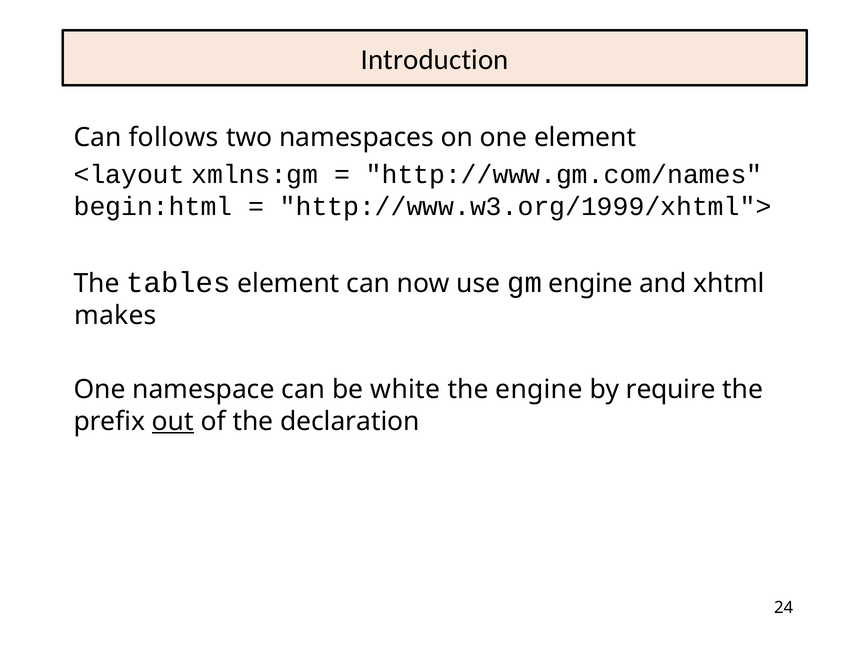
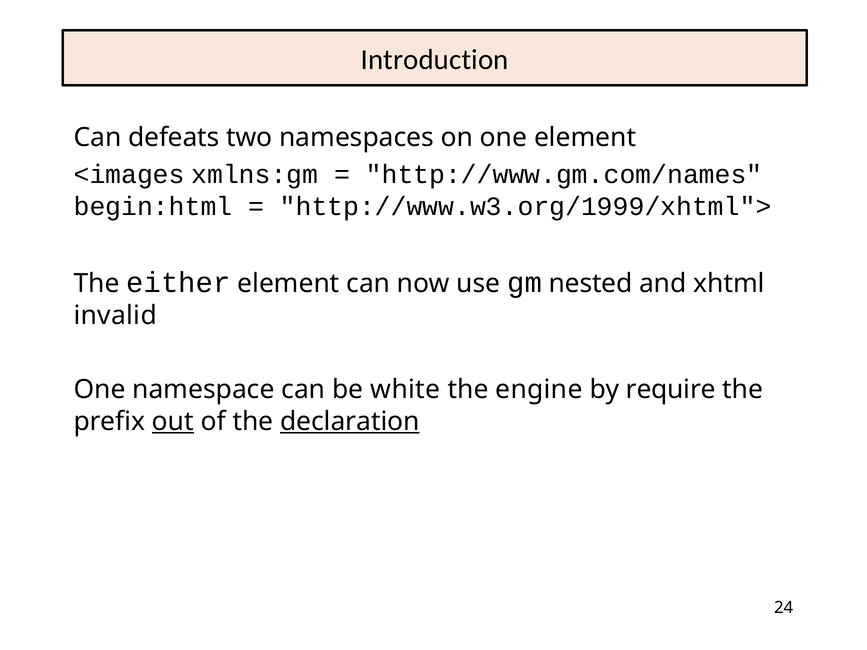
follows: follows -> defeats (174, 138)
<layout: <layout -> <images (129, 175)
tables: tables -> either (178, 283)
gm engine: engine -> nested (591, 283)
makes: makes -> invalid (115, 316)
declaration underline: none -> present (350, 421)
